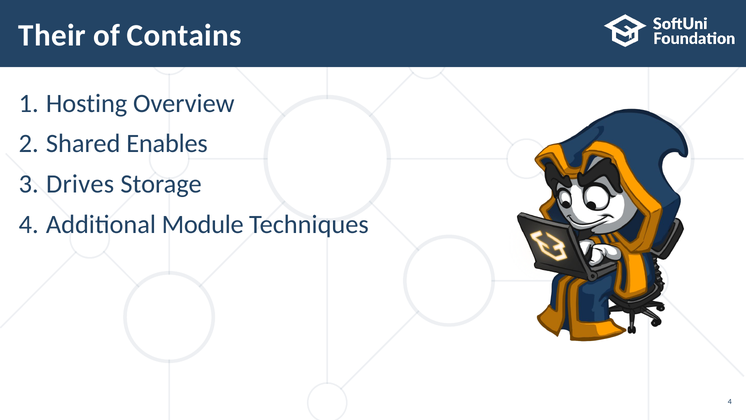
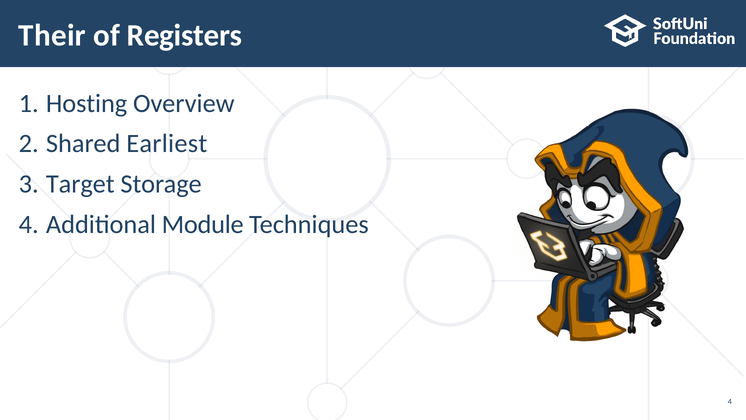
Contains: Contains -> Registers (185, 35)
Enables: Enables -> Earliest (167, 144)
Drives: Drives -> Target (80, 184)
